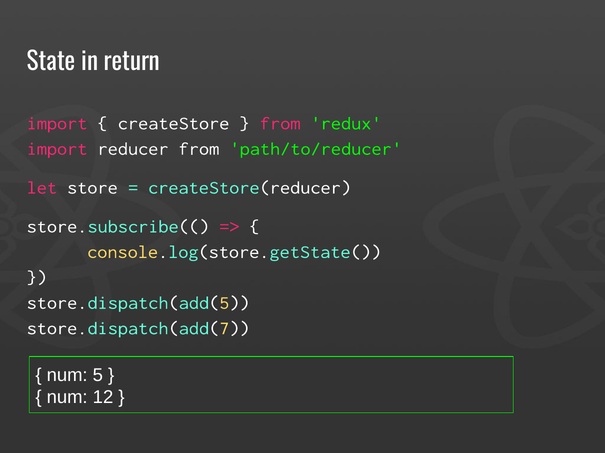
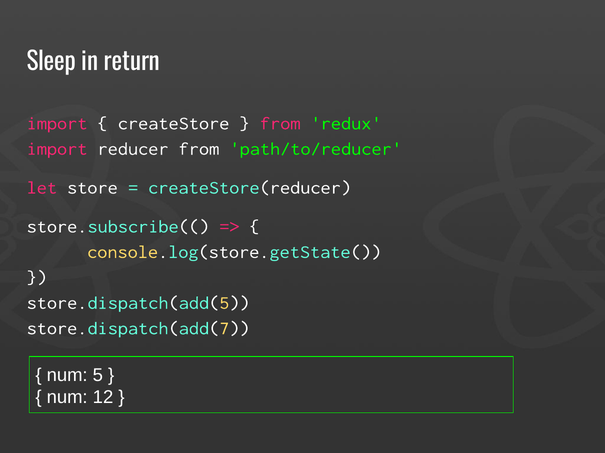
State: State -> Sleep (51, 62)
